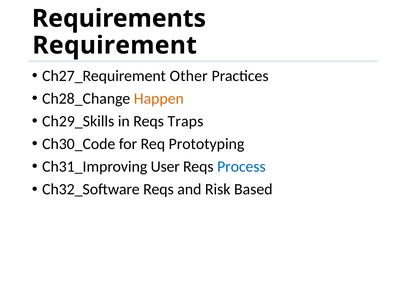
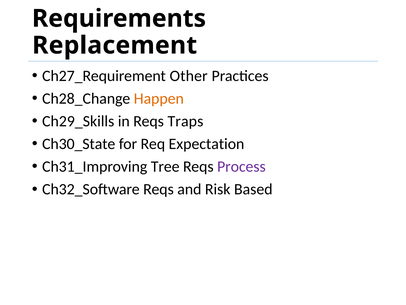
Requirement: Requirement -> Replacement (115, 45)
Ch30_Code: Ch30_Code -> Ch30_State (79, 144)
Prototyping: Prototyping -> Expectation (207, 144)
User: User -> Tree (165, 166)
Process colour: blue -> purple (241, 166)
